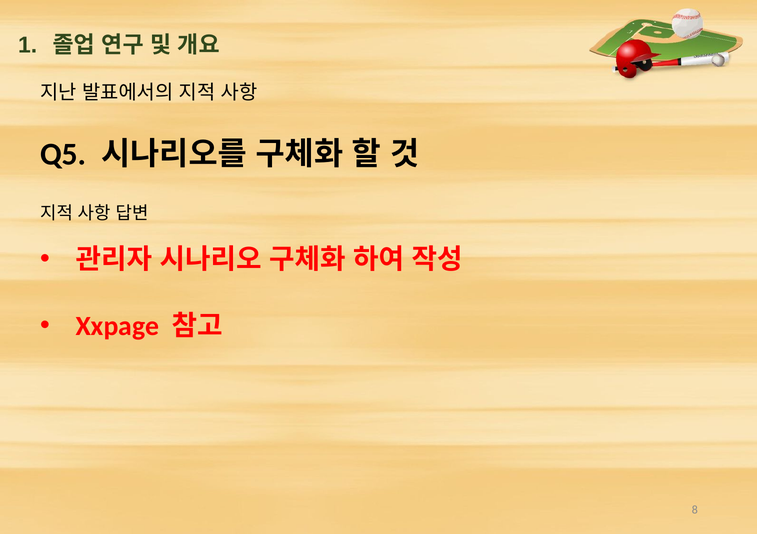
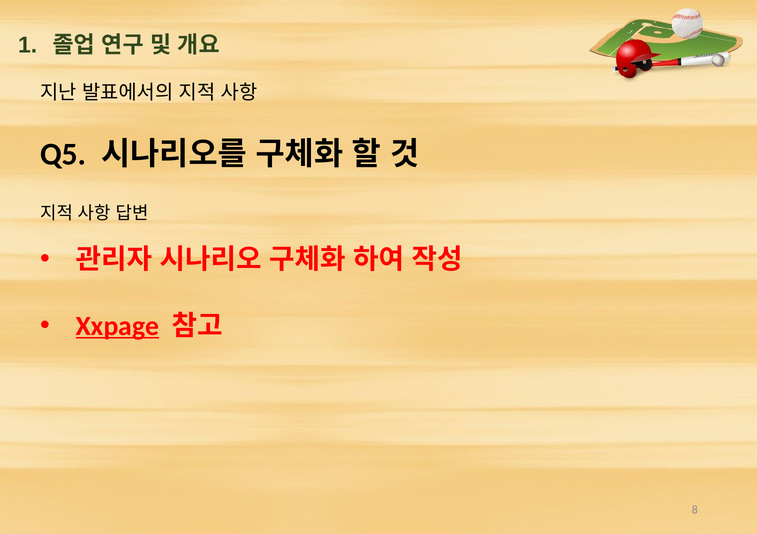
Xxpage underline: none -> present (117, 326)
